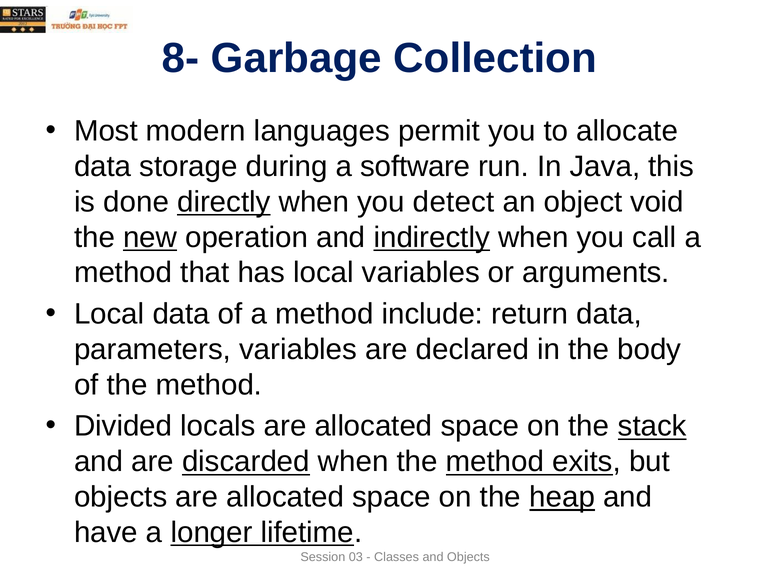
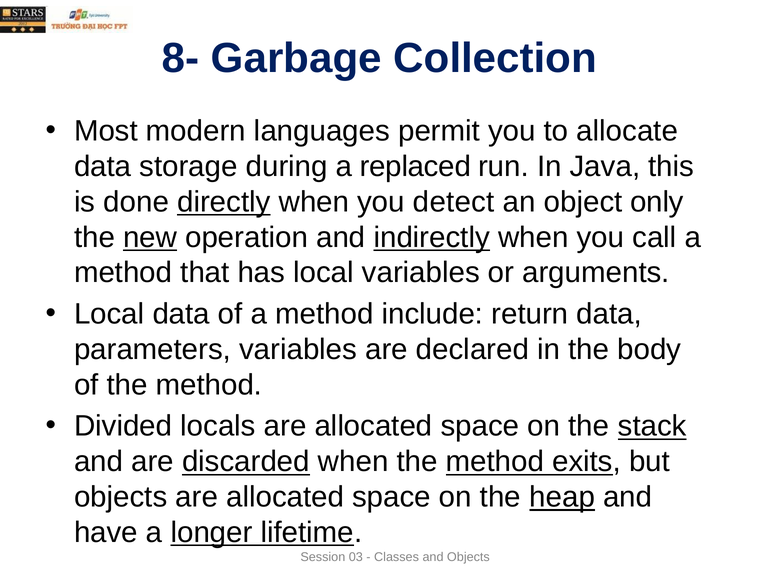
software: software -> replaced (415, 167)
void: void -> only (657, 202)
